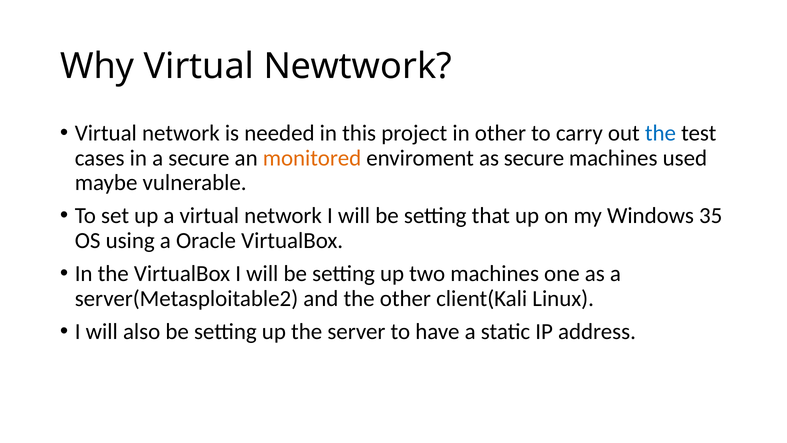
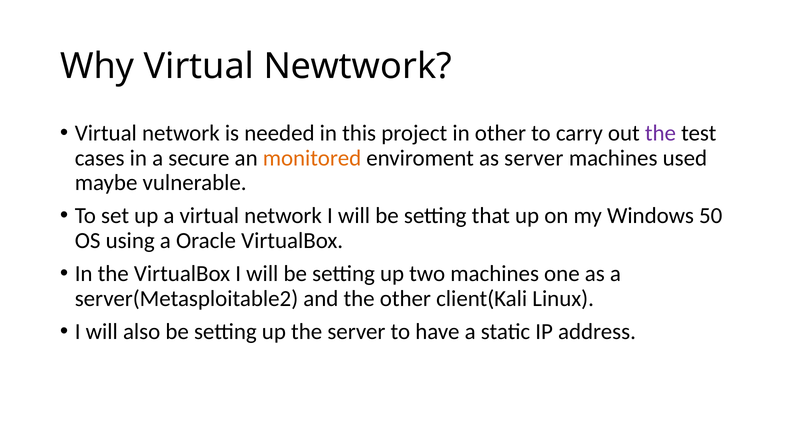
the colour: blue -> purple (660, 133)
as secure: secure -> server (534, 158)
35: 35 -> 50 (711, 216)
